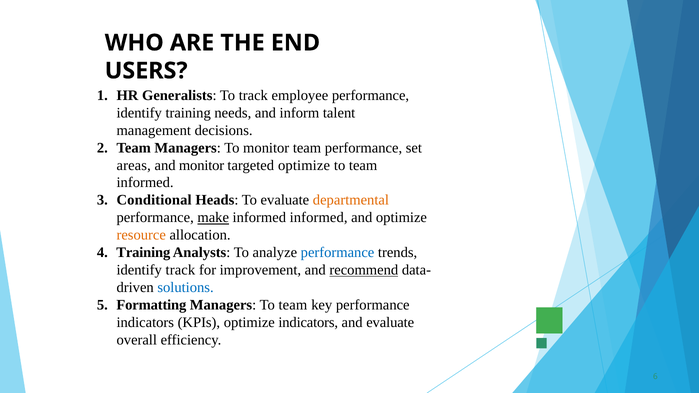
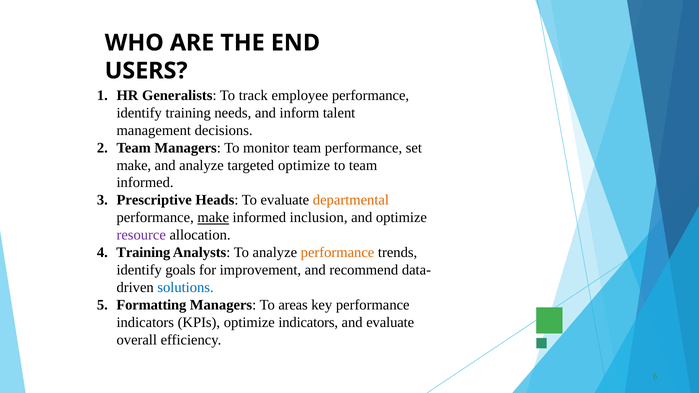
areas: areas -> make (134, 165)
and monitor: monitor -> analyze (201, 165)
Conditional: Conditional -> Prescriptive (154, 200)
informed informed: informed -> inclusion (319, 218)
resource colour: orange -> purple (141, 235)
performance colour: blue -> orange (338, 253)
identify track: track -> goals (181, 270)
recommend underline: present -> none (364, 270)
Managers To team: team -> areas (293, 305)
